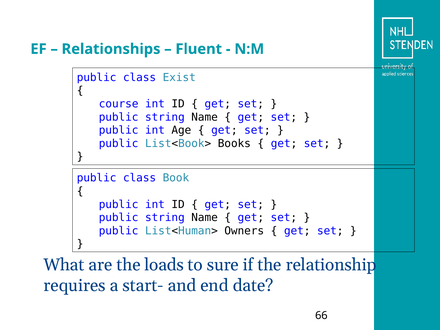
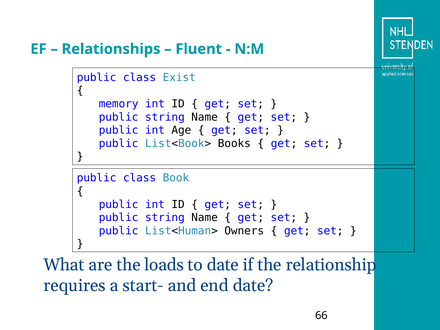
course: course -> memory (119, 104)
to sure: sure -> date (223, 265)
